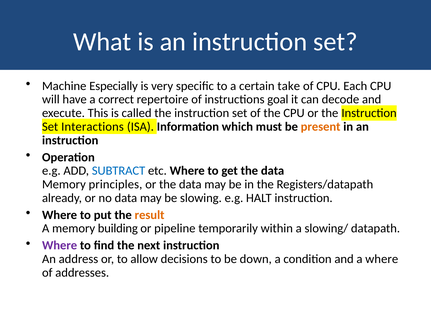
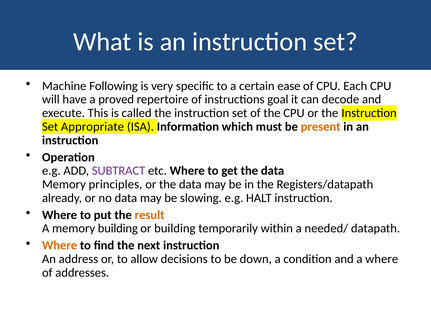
Especially: Especially -> Following (114, 86)
take: take -> ease (289, 86)
correct: correct -> proved (116, 100)
Interactions: Interactions -> Appropriate (93, 127)
SUBTRACT colour: blue -> purple (119, 171)
or pipeline: pipeline -> building (175, 229)
slowing/: slowing/ -> needed/ (326, 229)
Where colour: purple -> orange (60, 246)
